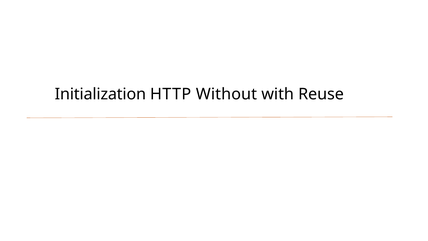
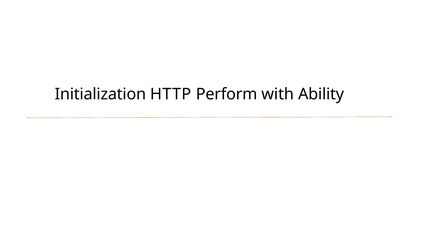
Without: Without -> Perform (227, 94)
Reuse: Reuse -> Ability (321, 94)
